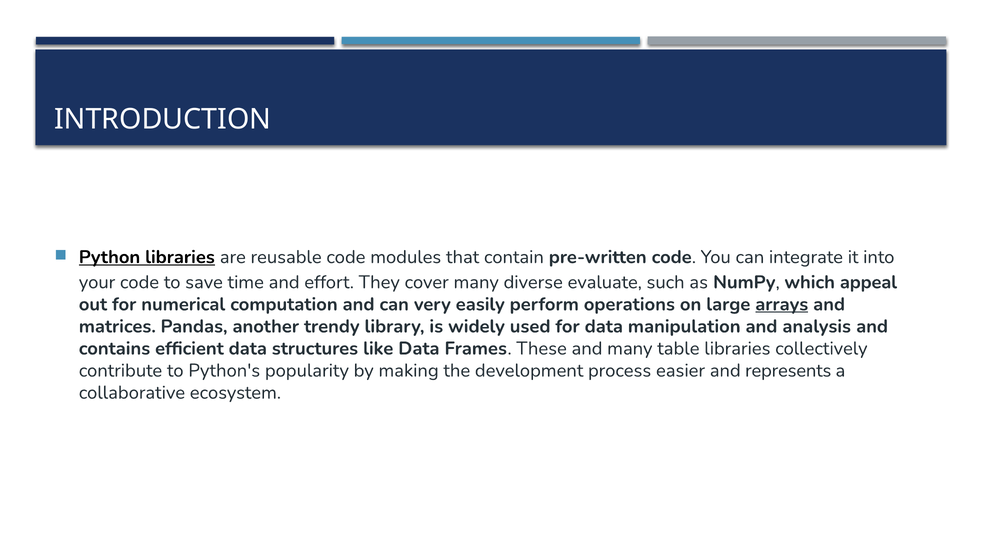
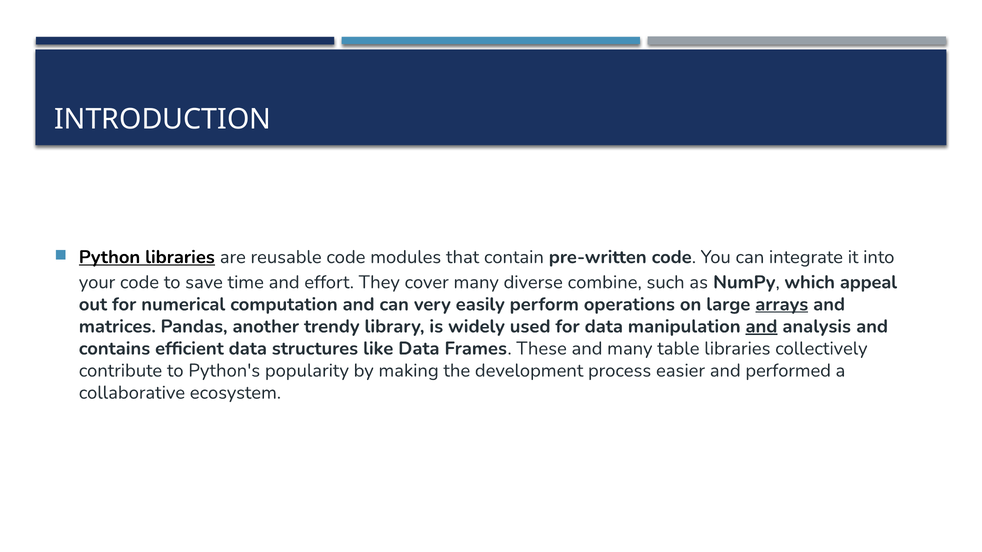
evaluate: evaluate -> combine (605, 282)
and underline: none -> present (761, 327)
represents: represents -> performed (788, 371)
